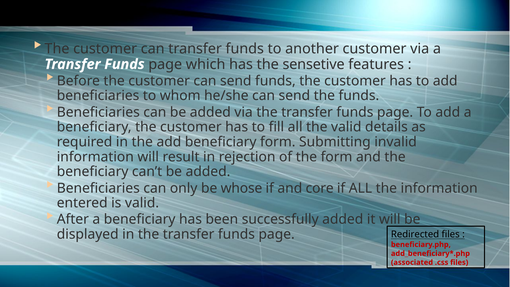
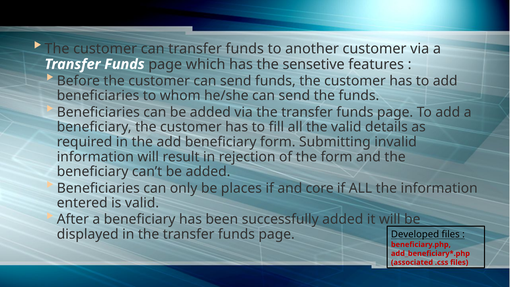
whose: whose -> places (241, 188)
Redirected: Redirected -> Developed (415, 234)
